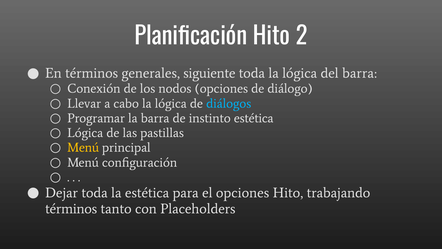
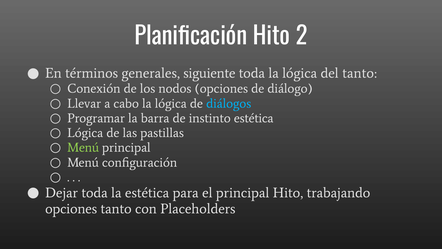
del barra: barra -> tanto (360, 73)
Menú colour: yellow -> light green (83, 147)
el opciones: opciones -> principal (243, 192)
términos: términos -> opciones (71, 209)
